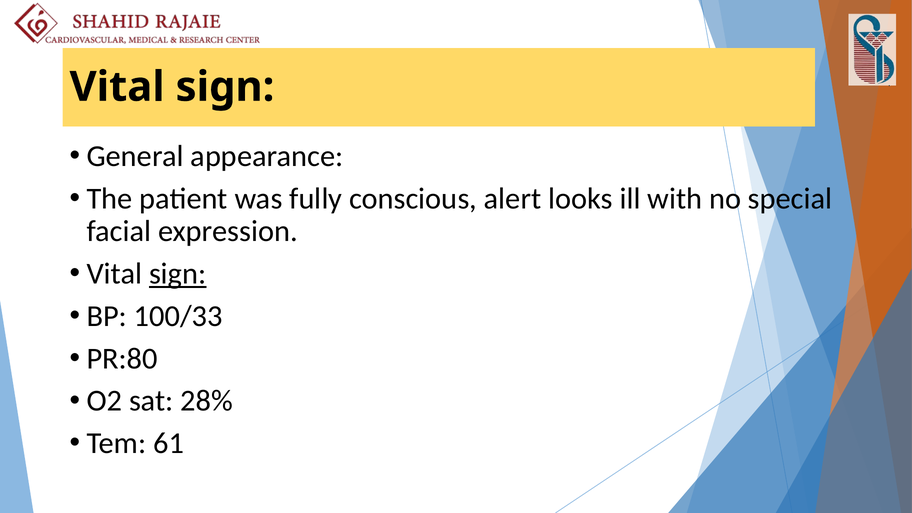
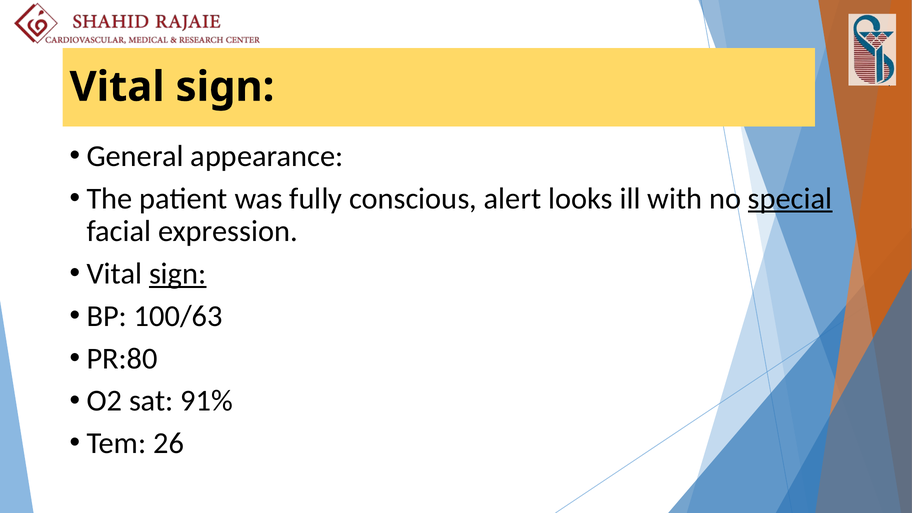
special underline: none -> present (790, 199)
100/33: 100/33 -> 100/63 (178, 316)
28%: 28% -> 91% (207, 401)
61: 61 -> 26 (169, 443)
